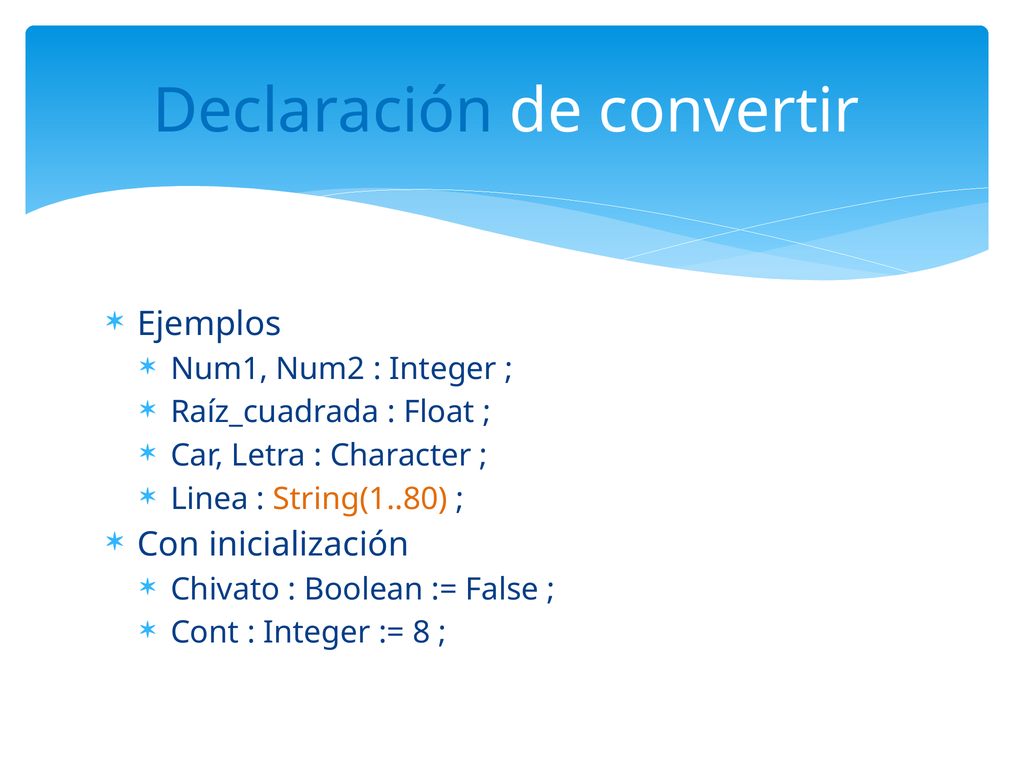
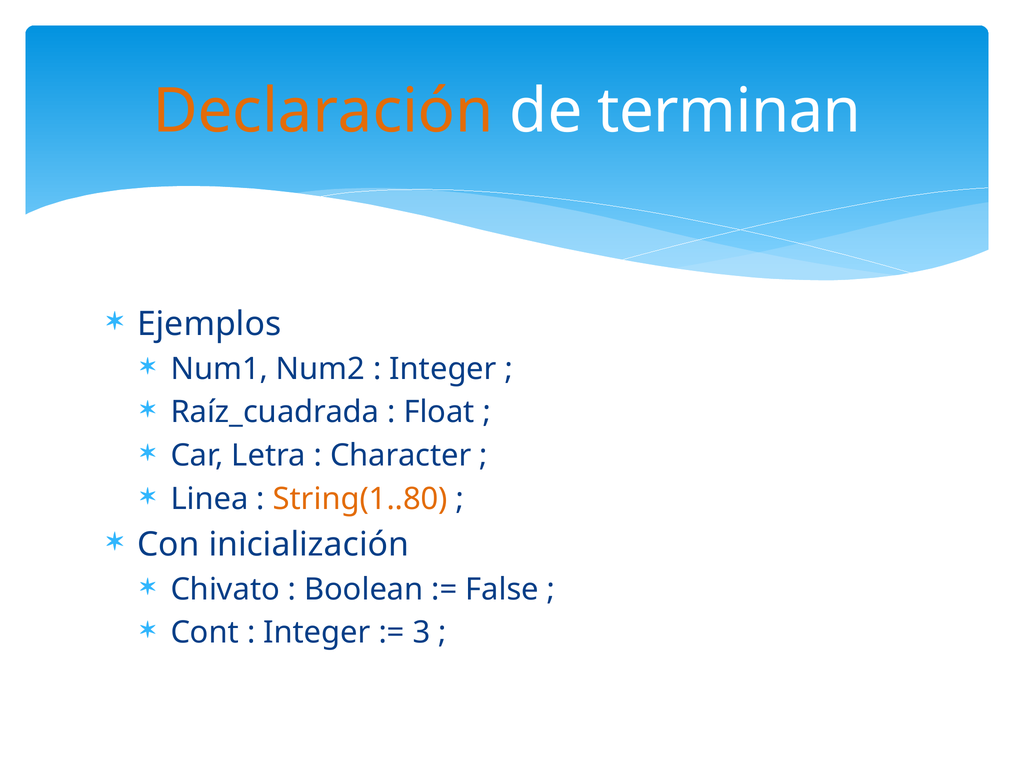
Declaración colour: blue -> orange (323, 111)
convertir: convertir -> terminan (729, 111)
8: 8 -> 3 (421, 632)
